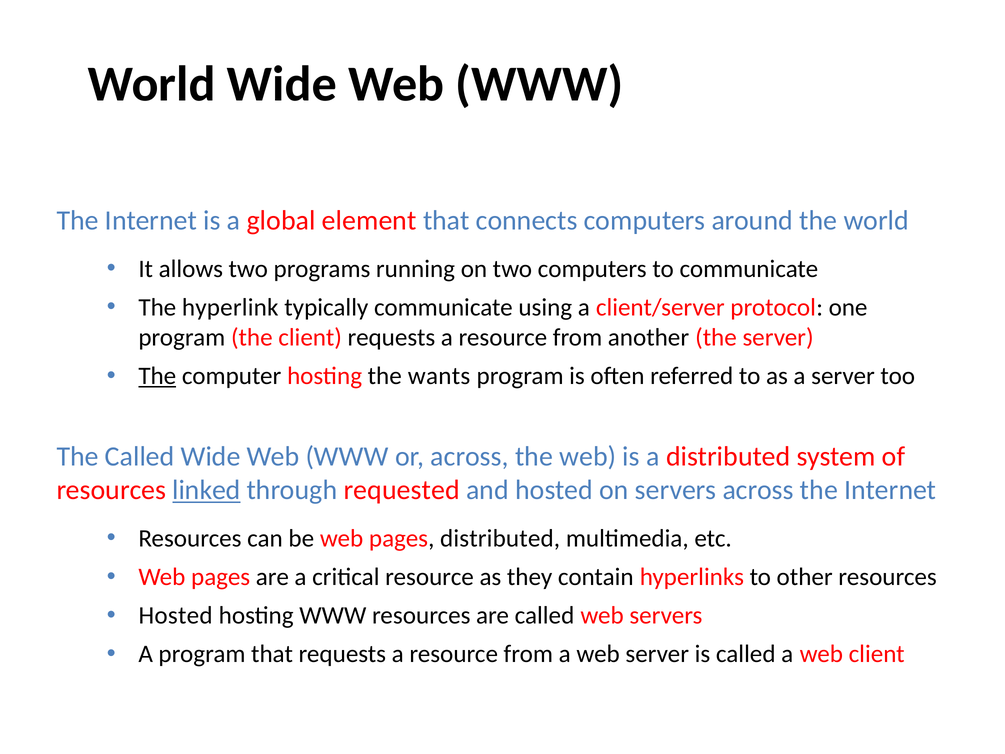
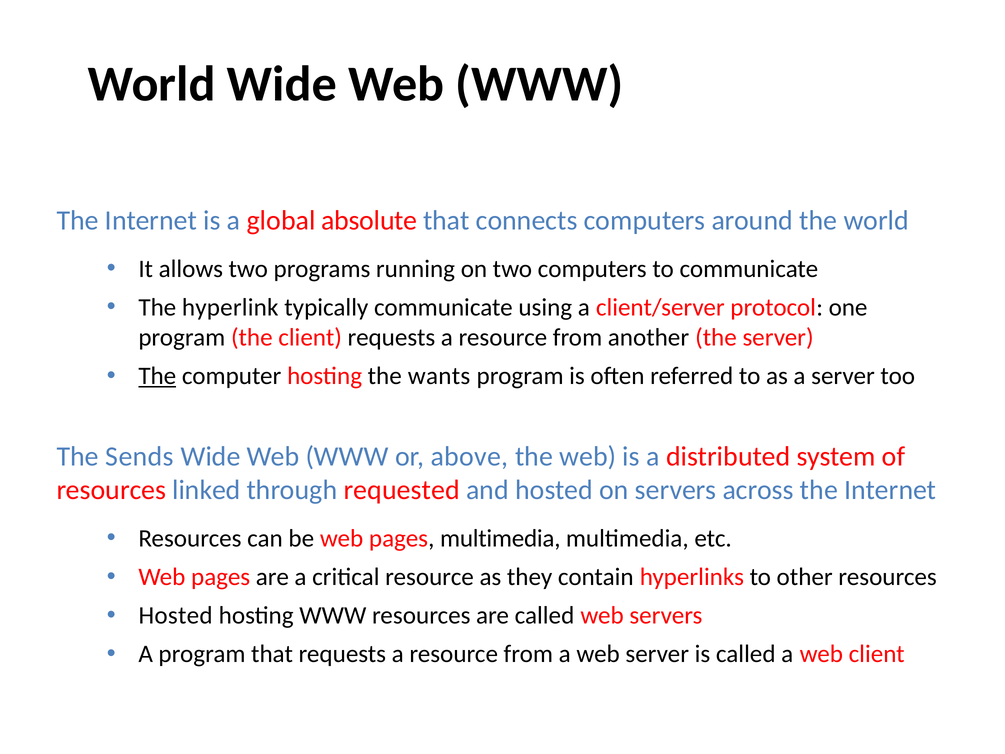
element: element -> absolute (369, 220)
The Called: Called -> Sends (140, 456)
or across: across -> above (469, 456)
linked underline: present -> none (206, 490)
pages distributed: distributed -> multimedia (500, 538)
